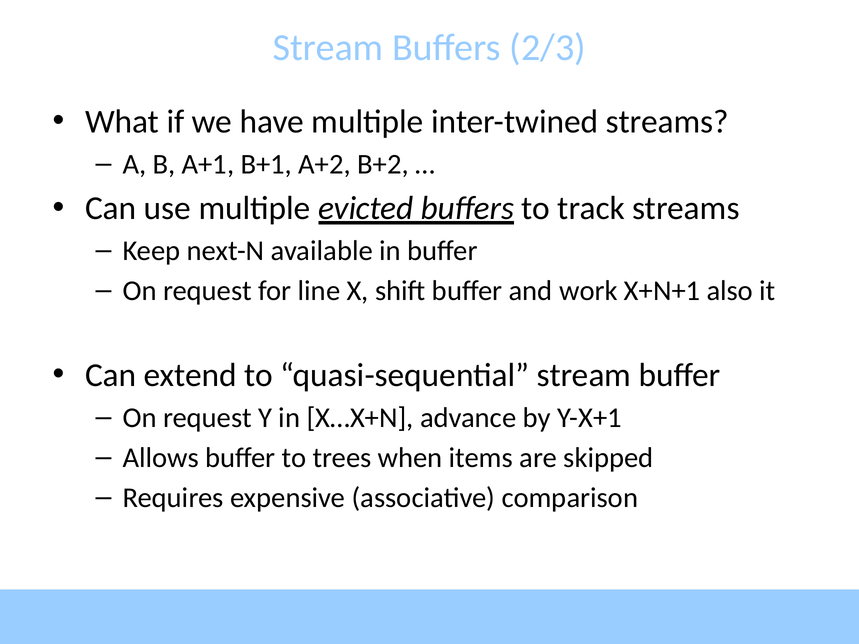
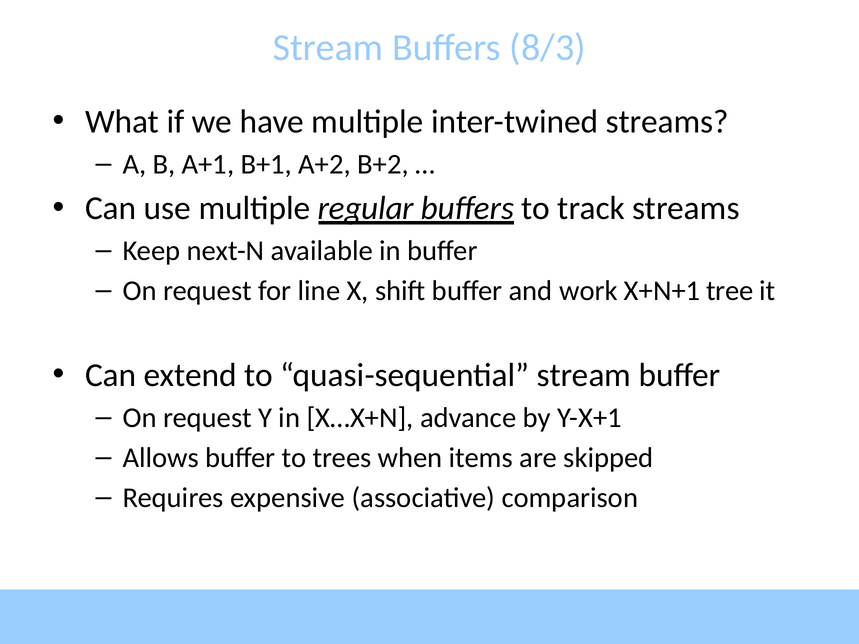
2/3: 2/3 -> 8/3 (548, 48)
evicted: evicted -> regular (366, 208)
also: also -> tree (730, 291)
